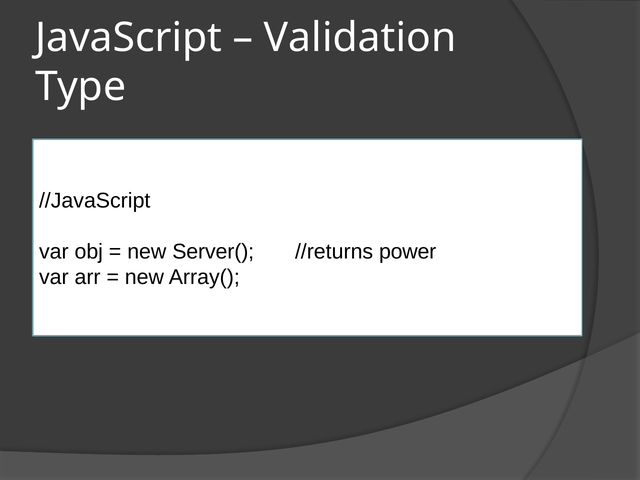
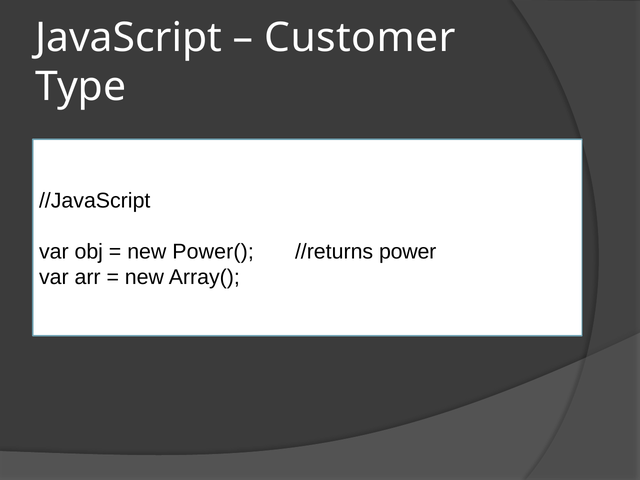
Validation: Validation -> Customer (360, 38)
Server(: Server( -> Power( (213, 252)
